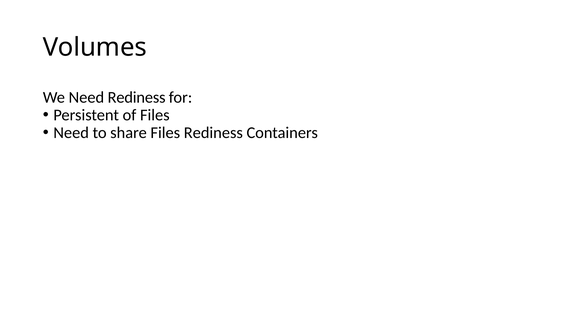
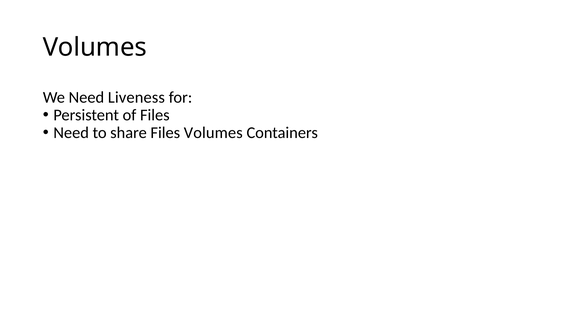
Need Rediness: Rediness -> Liveness (136, 97)
Files Rediness: Rediness -> Volumes (213, 133)
